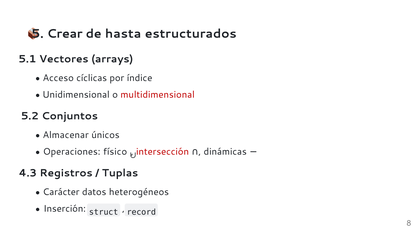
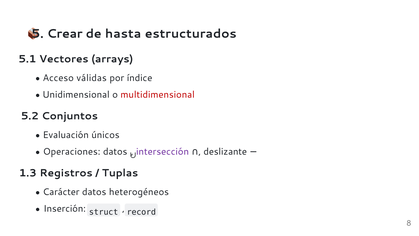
cíclicas: cíclicas -> válidas (92, 78)
Almacenar: Almacenar -> Evaluación (66, 135)
Operaciones físico: físico -> datos (115, 152)
intersección colour: red -> purple (163, 152)
dinámicas: dinámicas -> deslizante (225, 152)
4.3: 4.3 -> 1.3 (28, 173)
